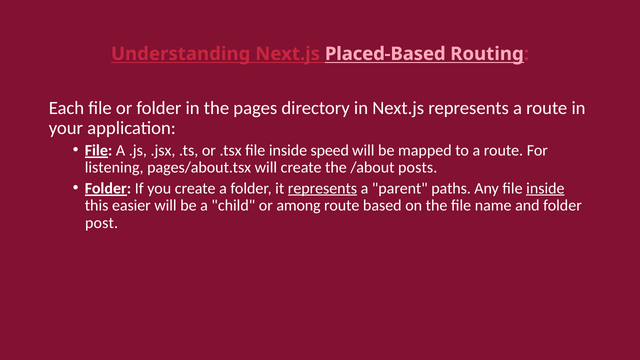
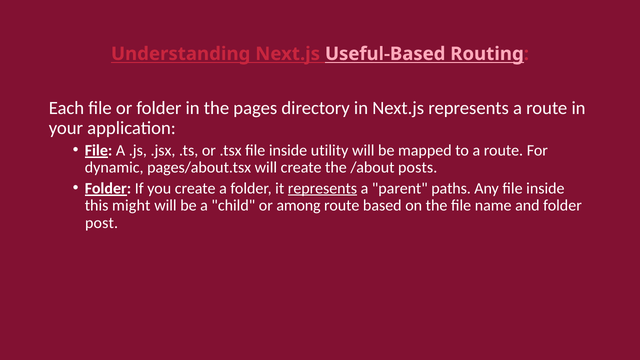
Placed-Based: Placed-Based -> Useful-Based (385, 54)
speed: speed -> utility (330, 150)
listening: listening -> dynamic (114, 168)
inside underline: present -> none (545, 188)
easier: easier -> might (131, 205)
